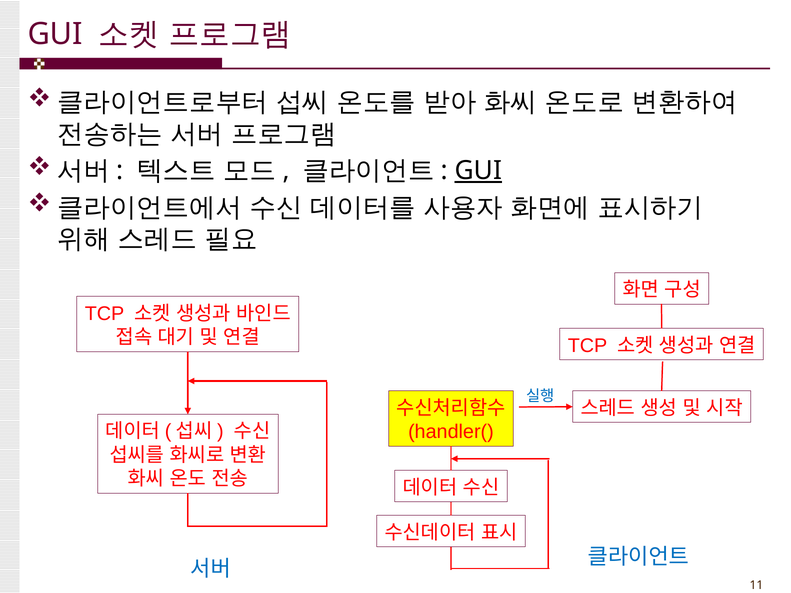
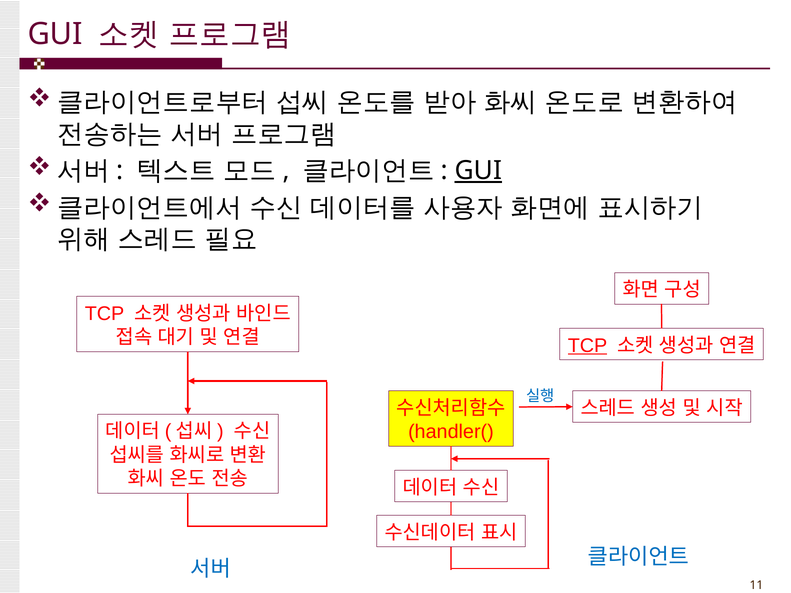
TCP underline: none -> present (587, 346)
